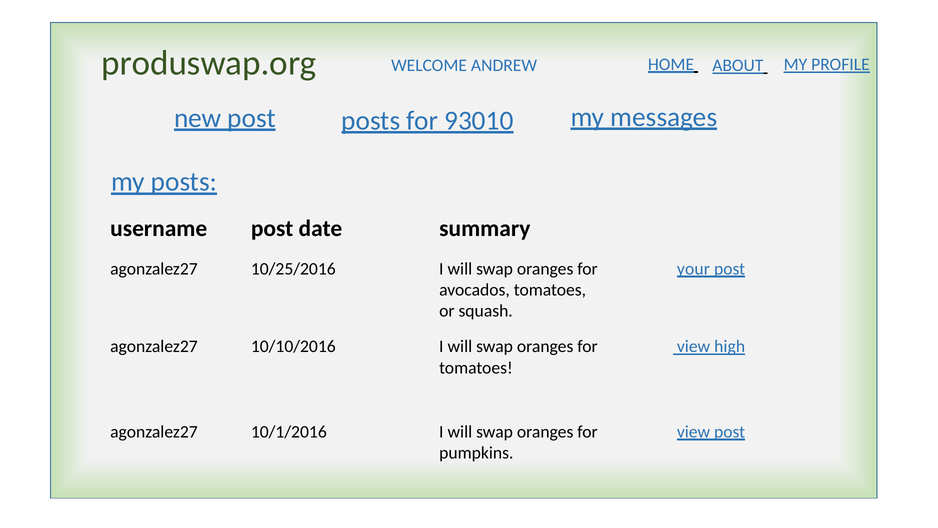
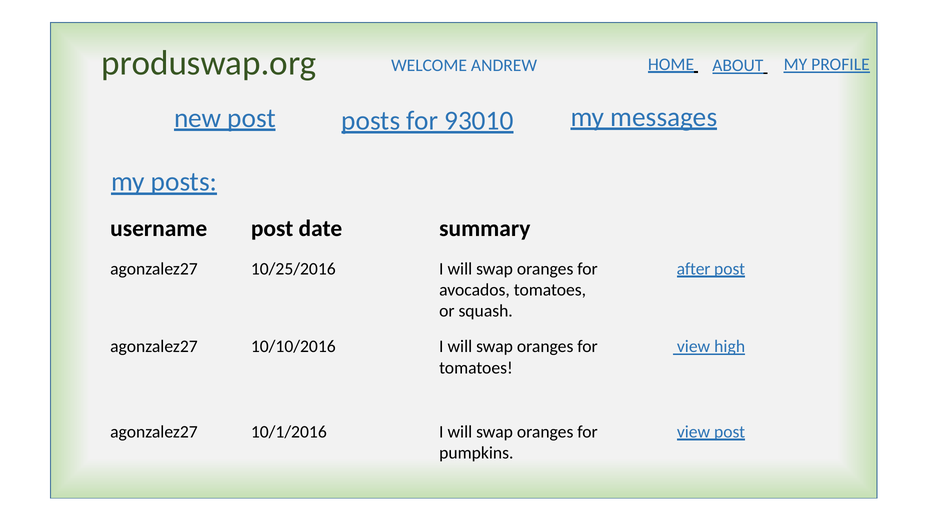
your: your -> after (694, 269)
